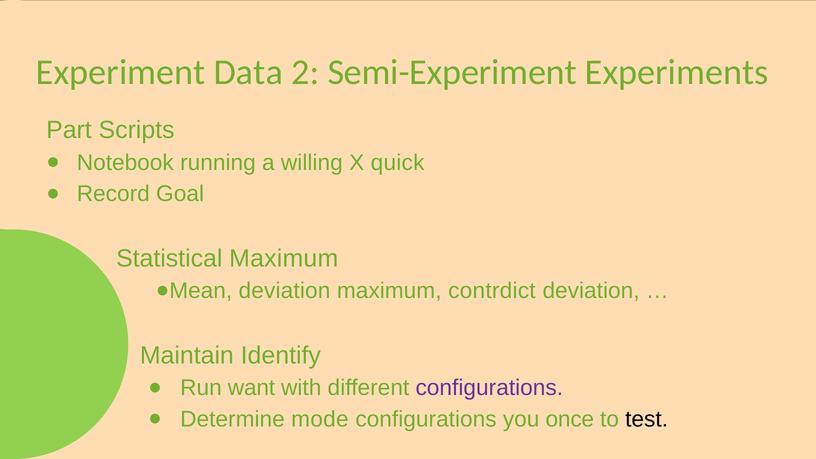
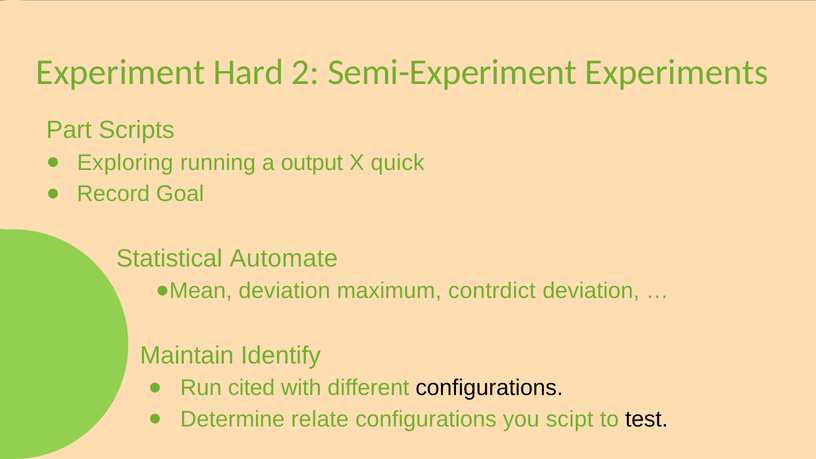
Data: Data -> Hard (249, 72)
Notebook: Notebook -> Exploring (125, 163)
willing: willing -> output (312, 163)
Statistical Maximum: Maximum -> Automate (284, 258)
want: want -> cited (251, 388)
configurations colour: purple -> black (489, 388)
mode: mode -> relate (320, 419)
once: once -> scipt (570, 419)
